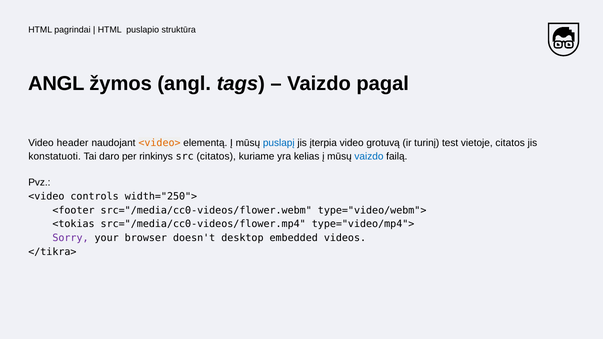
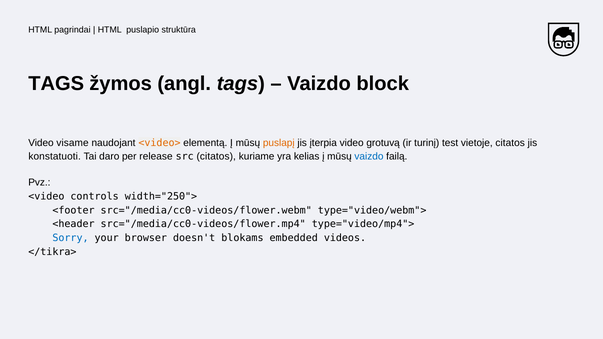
ANGL: ANGL -> TAGS (56, 84)
pagal: pagal -> block (383, 84)
header: header -> visame (73, 143)
puslapį colour: blue -> orange (279, 143)
rinkinys: rinkinys -> release (156, 157)
<tokias: <tokias -> <header (74, 224)
Sorry colour: purple -> blue (70, 238)
desktop: desktop -> blokams (242, 238)
